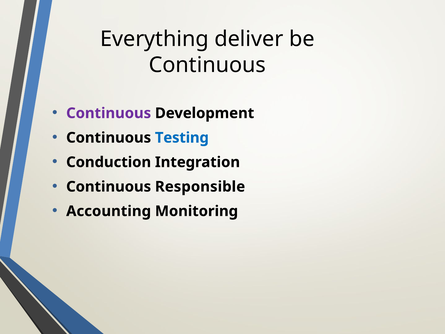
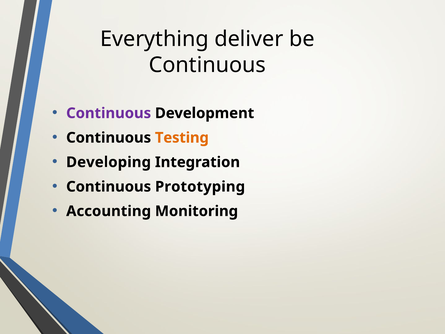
Testing colour: blue -> orange (182, 138)
Conduction: Conduction -> Developing (109, 162)
Responsible: Responsible -> Prototyping (200, 187)
